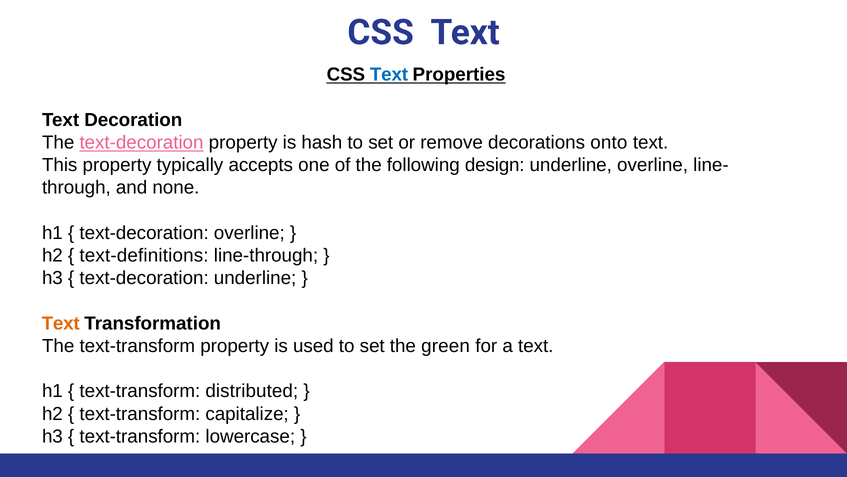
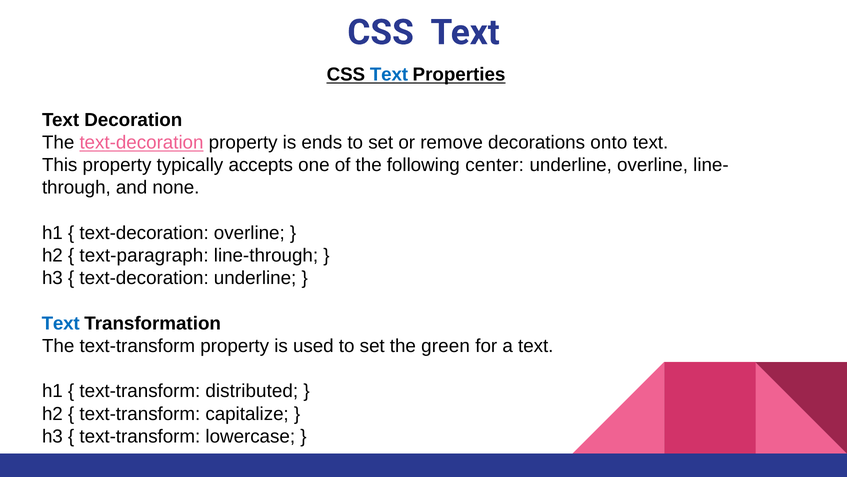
hash: hash -> ends (322, 142)
design: design -> center (495, 165)
text-definitions: text-definitions -> text-paragraph (144, 255)
Text colour: orange -> blue (61, 323)
